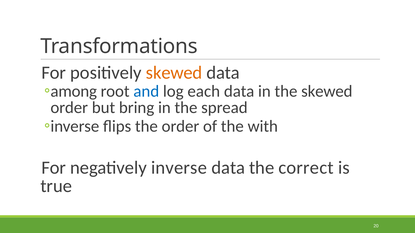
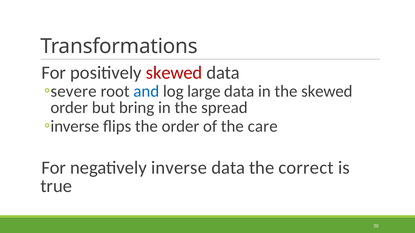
skewed colour: orange -> red (174, 73)
among: among -> severe (74, 92)
each: each -> large (204, 92)
with: with -> care (263, 127)
